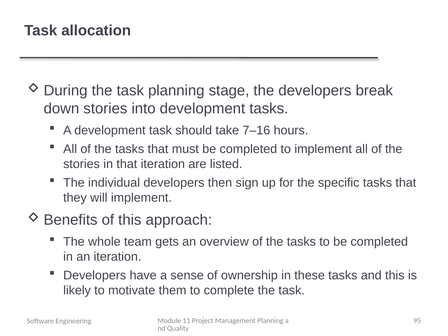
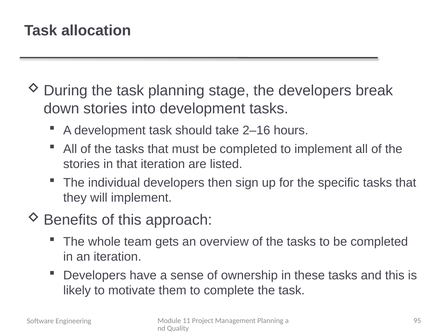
7–16: 7–16 -> 2–16 (256, 130)
